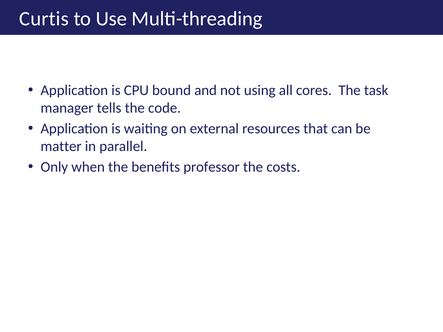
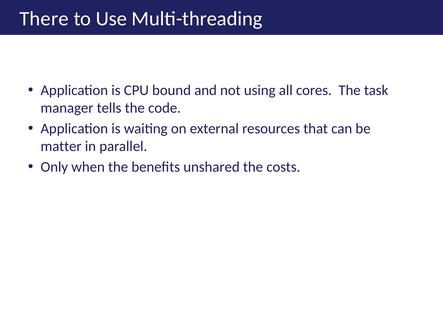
Curtis: Curtis -> There (44, 19)
professor: professor -> unshared (212, 167)
